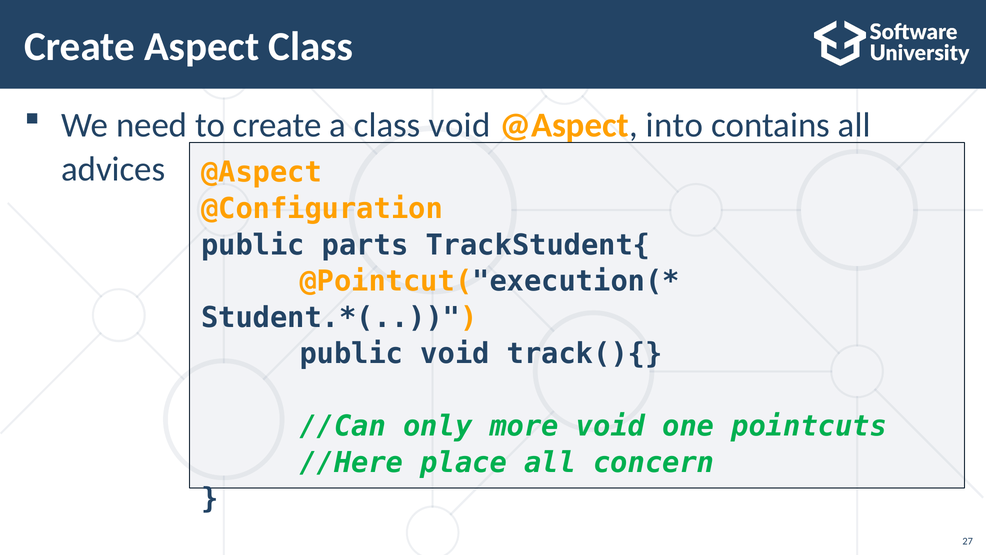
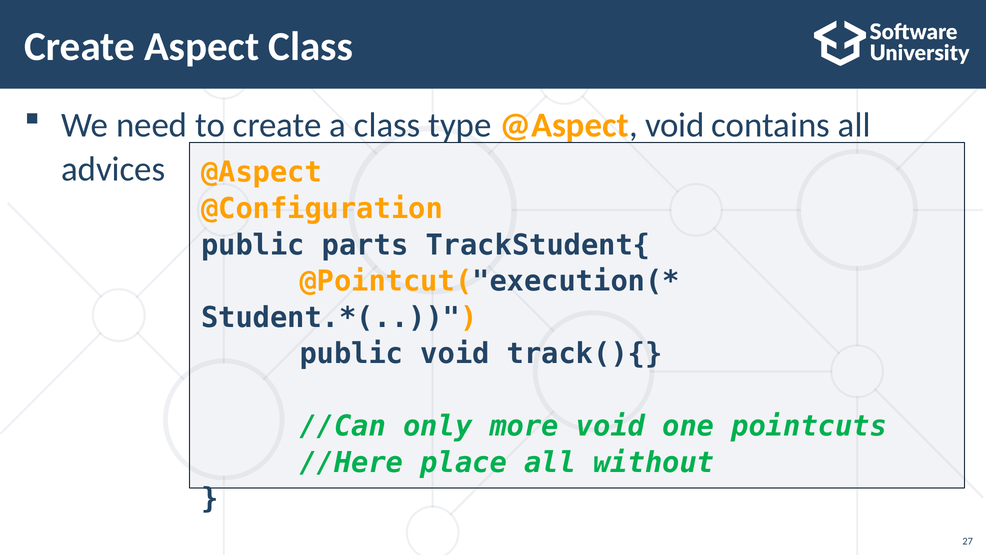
class void: void -> type (460, 125)
@Aspect into: into -> void (675, 125)
concern: concern -> without (654, 462)
